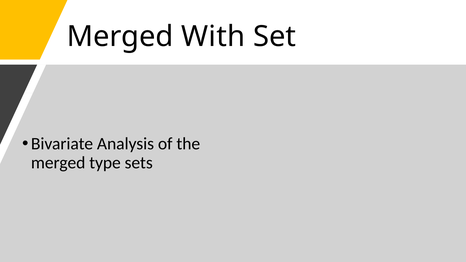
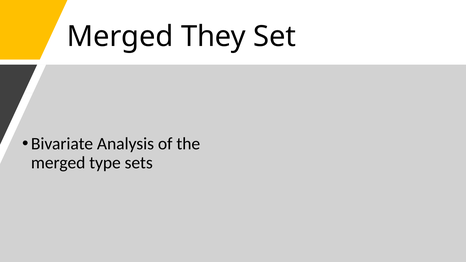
With: With -> They (213, 37)
